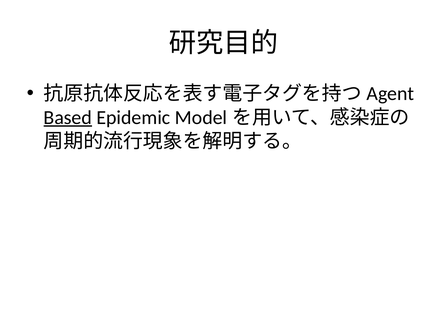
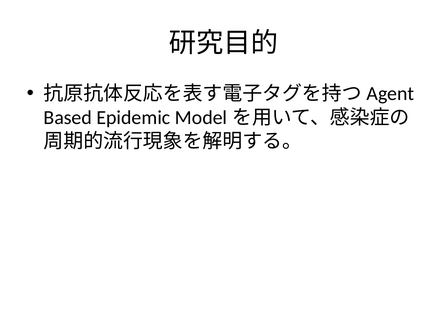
Based underline: present -> none (68, 118)
